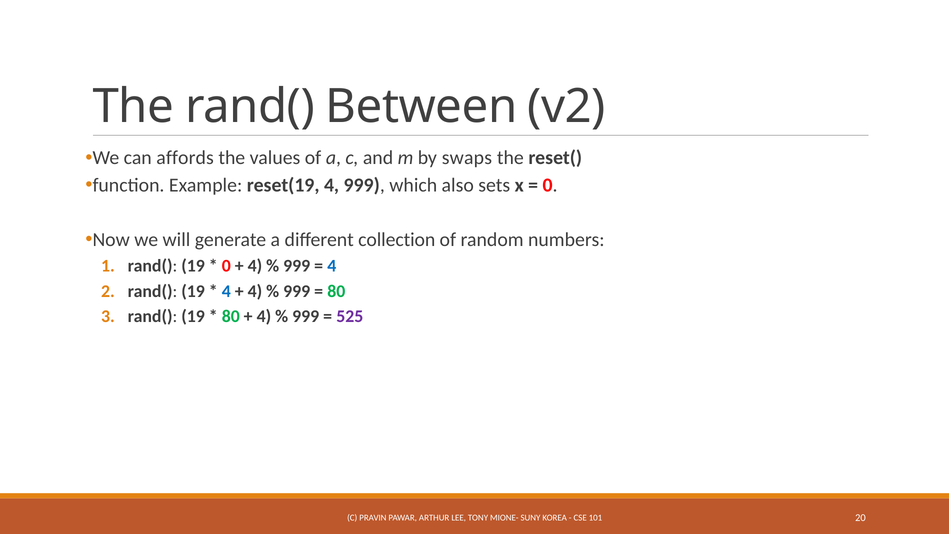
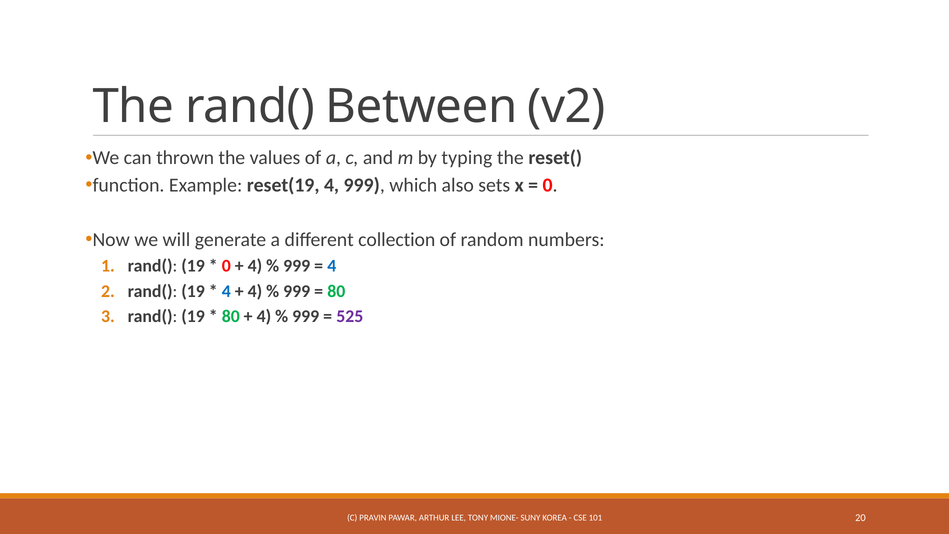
affords: affords -> thrown (185, 158)
swaps: swaps -> typing (467, 158)
